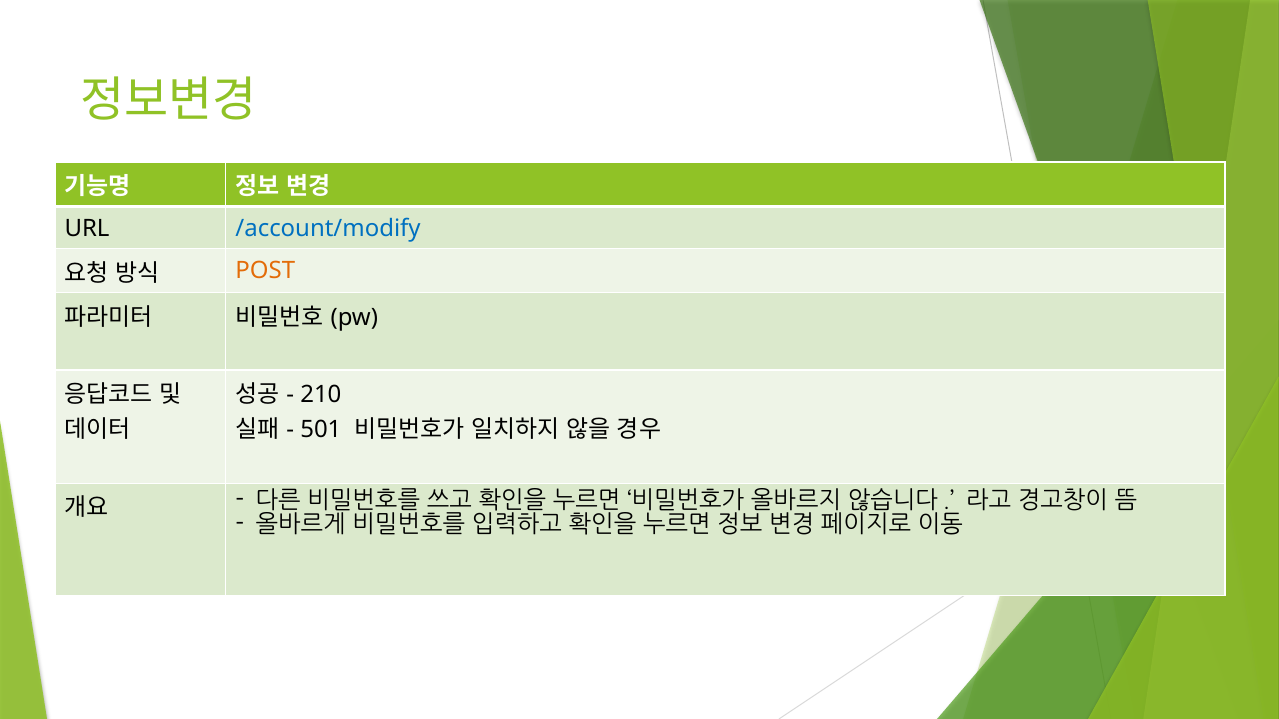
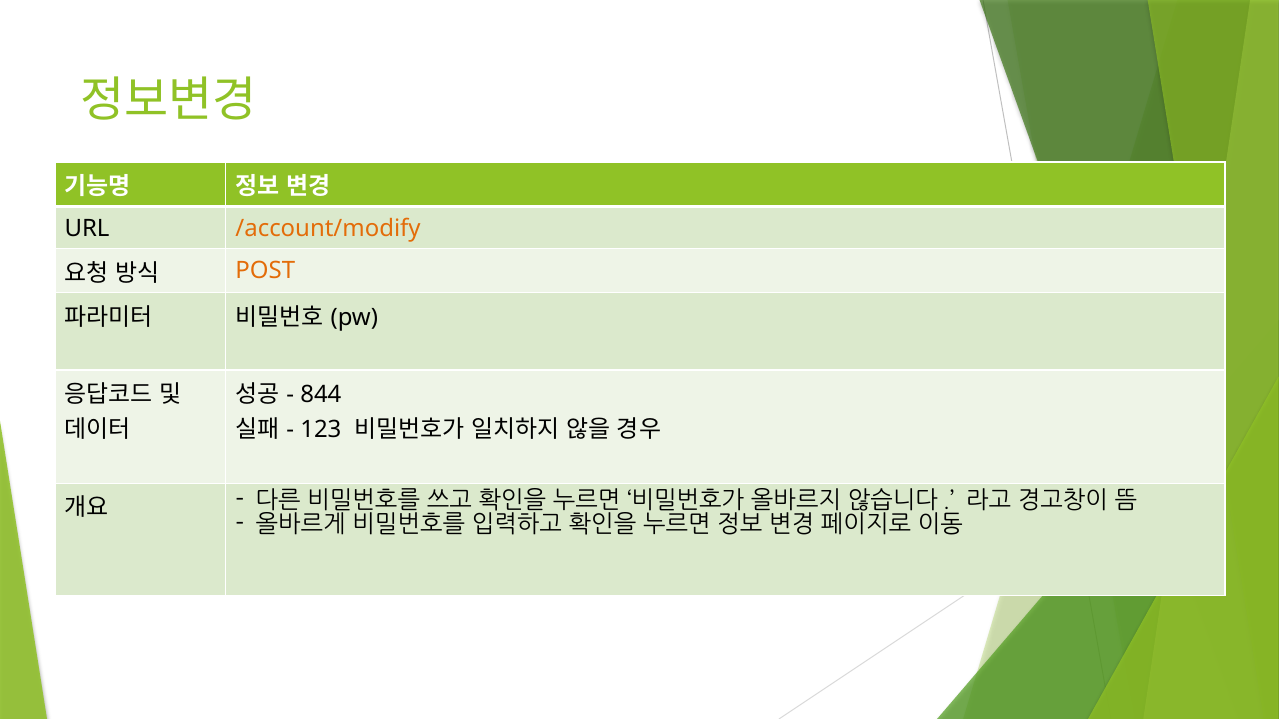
/account/modify colour: blue -> orange (328, 229)
210: 210 -> 844 (321, 395)
501: 501 -> 123 (321, 430)
